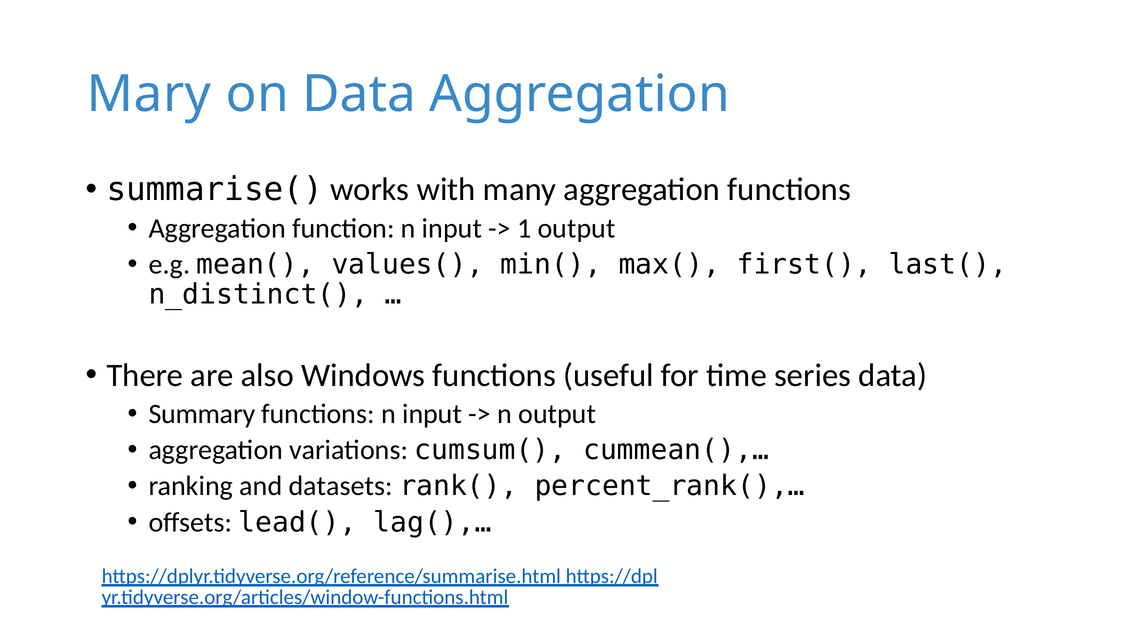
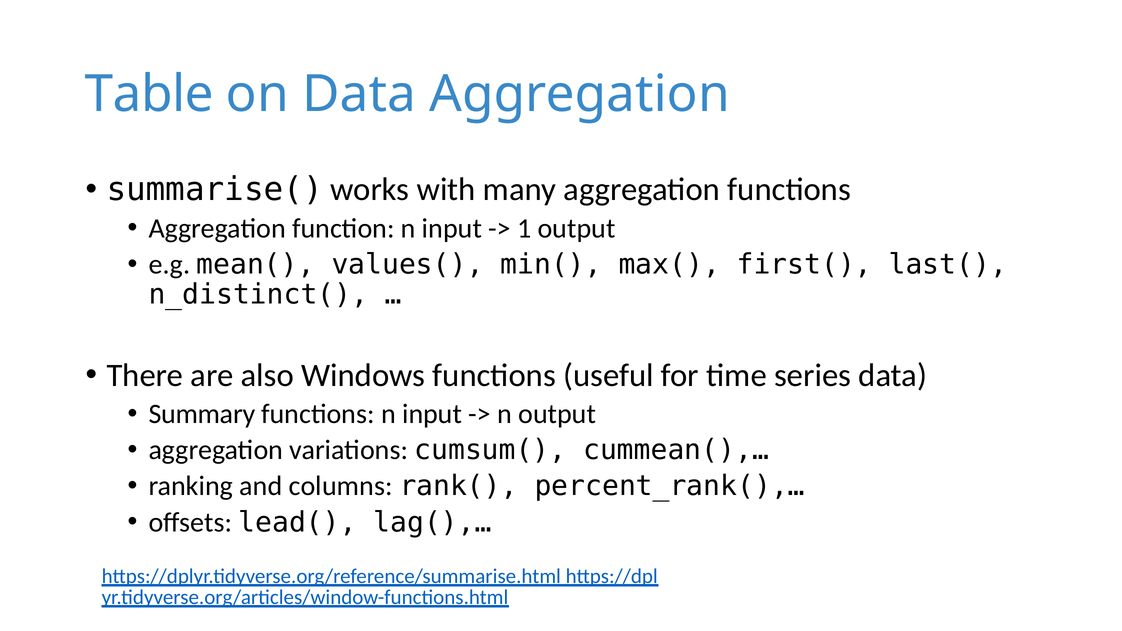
Mary: Mary -> Table (149, 94)
datasets: datasets -> columns (341, 486)
